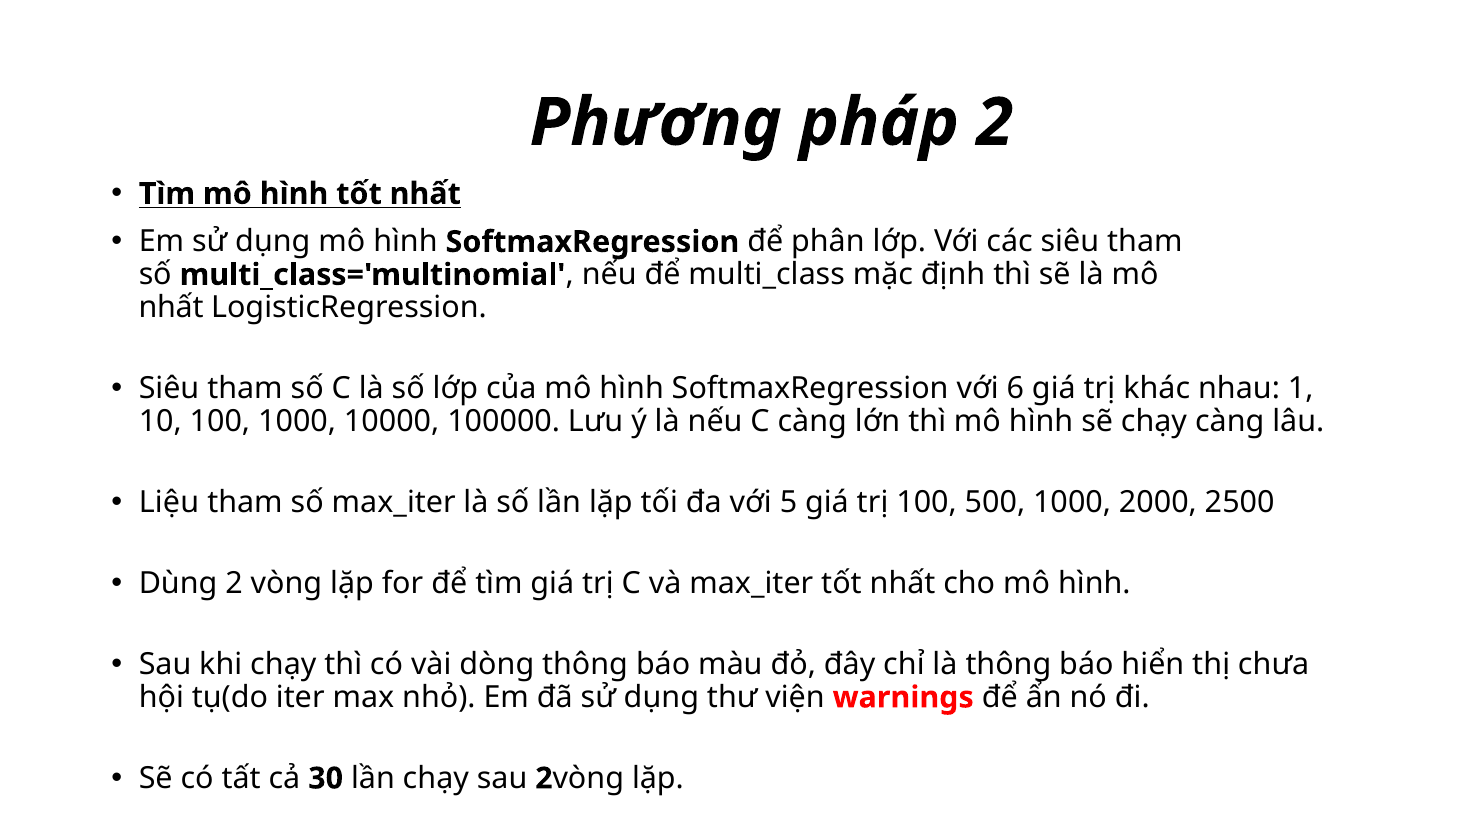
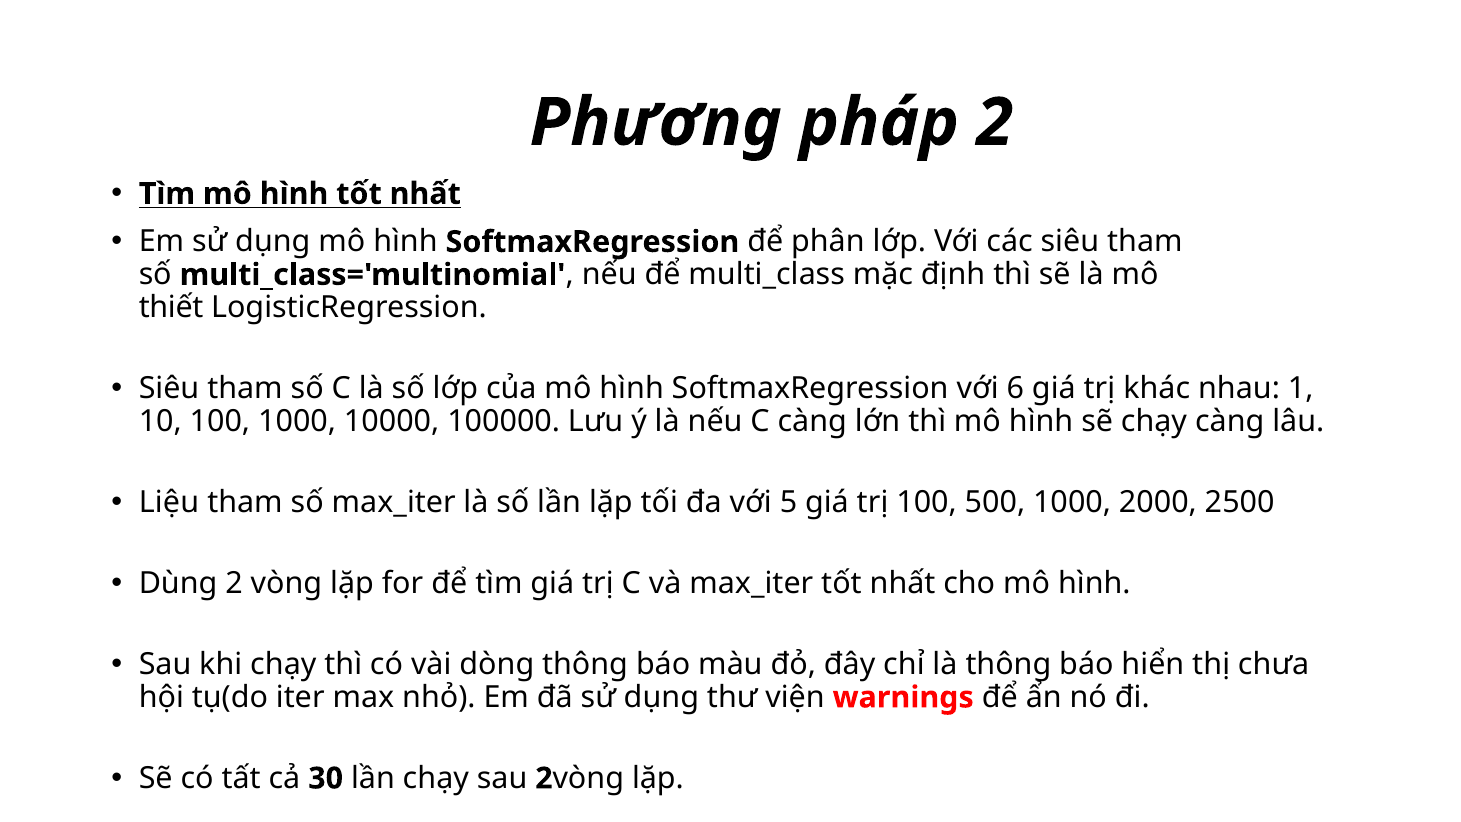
nhất: nhất -> thiết (171, 308)
